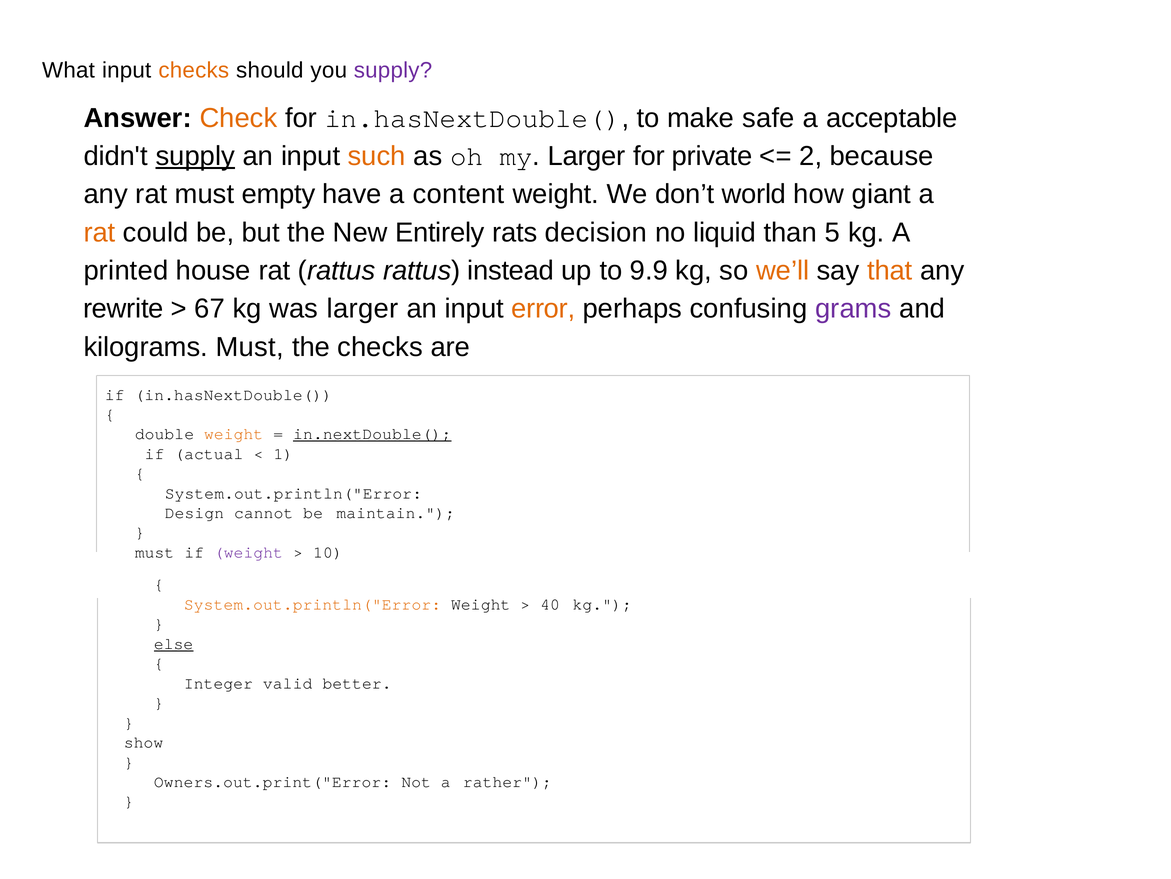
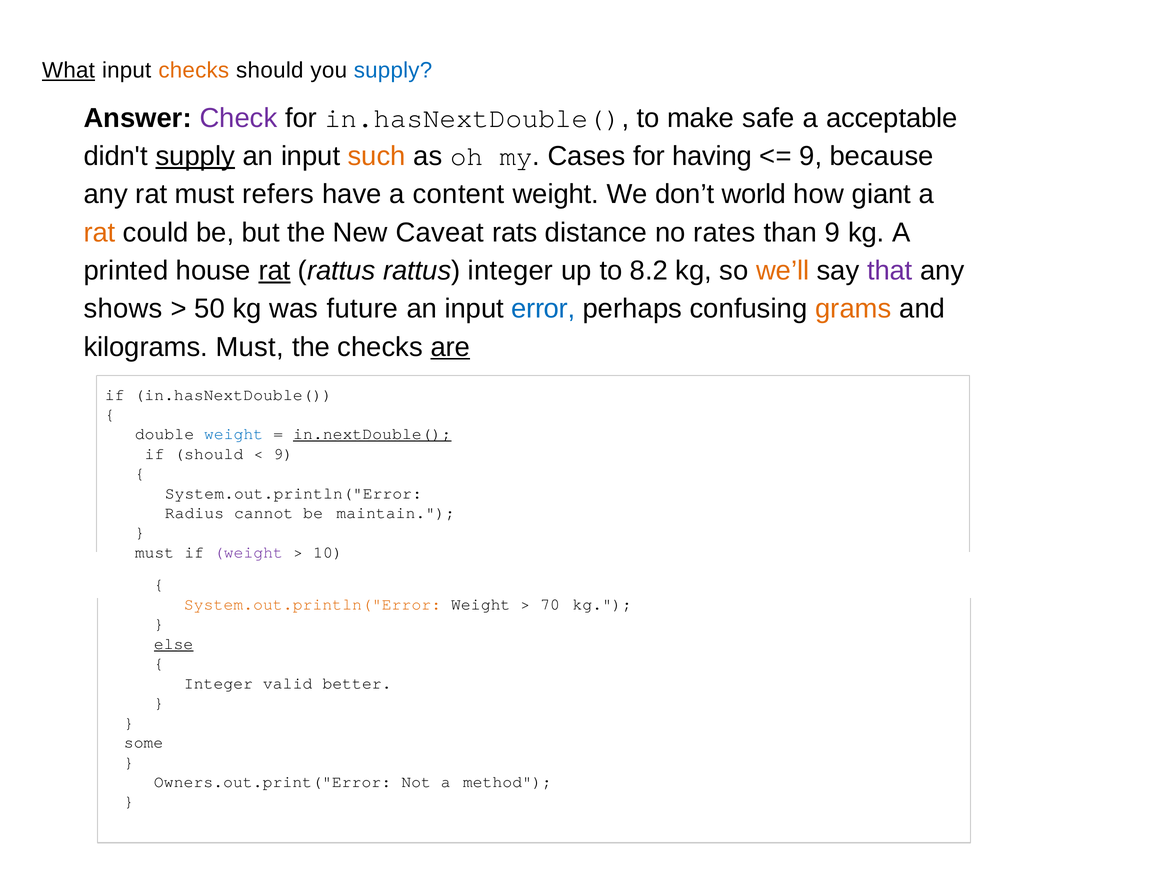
What underline: none -> present (69, 71)
supply colour: purple -> blue (393, 71)
Check colour: orange -> purple (239, 118)
my Larger: Larger -> Cases (586, 156)
private: private -> having (712, 156)
2: 2 -> 9 (811, 156)
empty: empty -> refers (278, 194)
Entirely: Entirely -> Caveat (440, 232)
decision: decision -> distance (596, 232)
liquid: liquid -> rates (724, 232)
than 5: 5 -> 9 (832, 232)
rat underline: none -> present (275, 271)
rattus instead: instead -> integer (511, 271)
9.9: 9.9 -> 8.2 (649, 271)
that colour: orange -> purple (890, 271)
rewrite: rewrite -> shows (123, 309)
67: 67 -> 50 (210, 309)
was larger: larger -> future (362, 309)
error colour: orange -> blue (543, 309)
grams colour: purple -> orange (853, 309)
are underline: none -> present (450, 347)
weight colour: orange -> blue (234, 434)
if actual: actual -> should (209, 453)
1: 1 -> 9 (283, 453)
Design: Design -> Radius (194, 512)
40: 40 -> 70 (550, 604)
show: show -> some (144, 742)
rather: rather -> method (507, 781)
